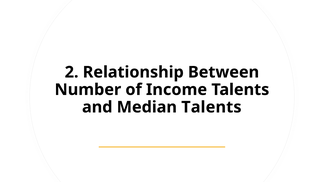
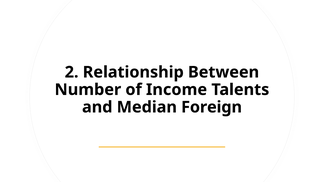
Median Talents: Talents -> Foreign (212, 107)
